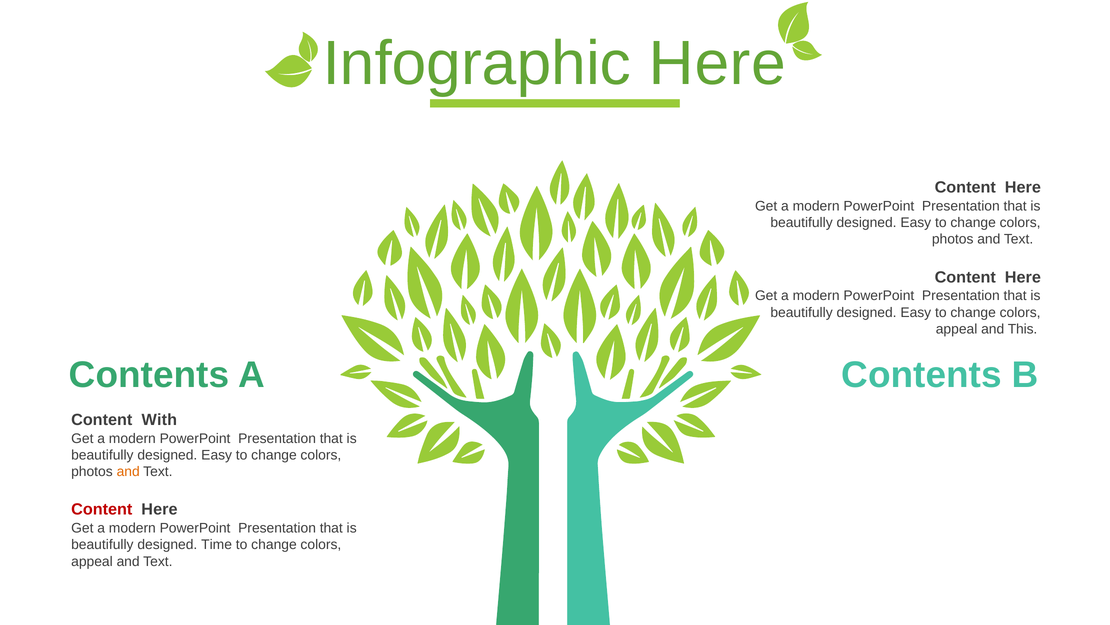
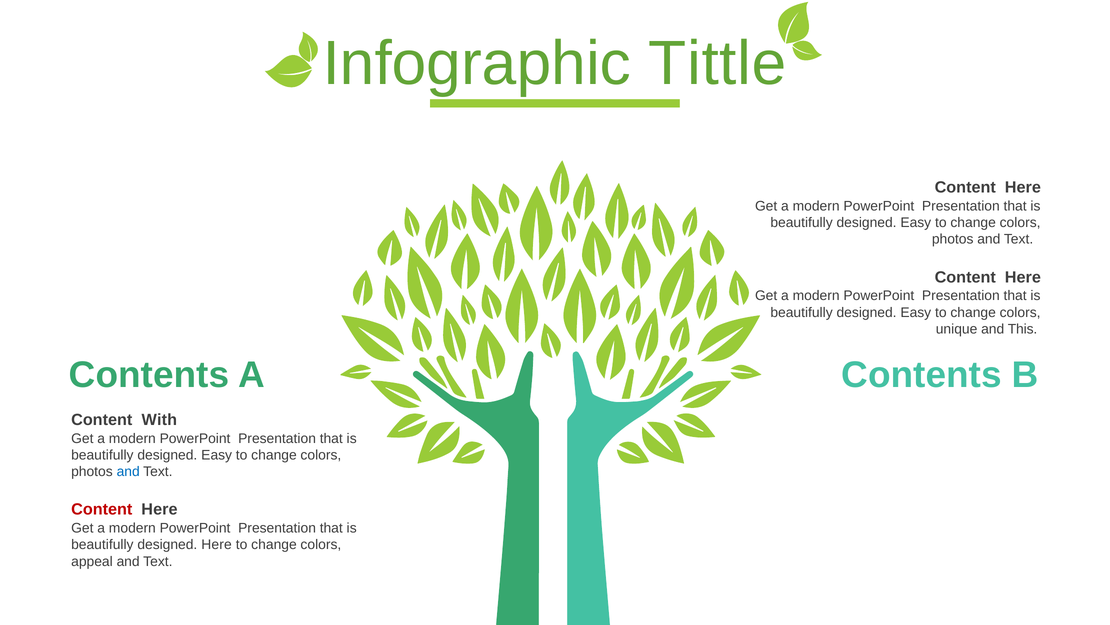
Infographic Here: Here -> Tittle (717, 63)
appeal: appeal -> unique (957, 329)
and colour: orange -> blue (128, 471)
designed Time: Time -> Here (217, 544)
